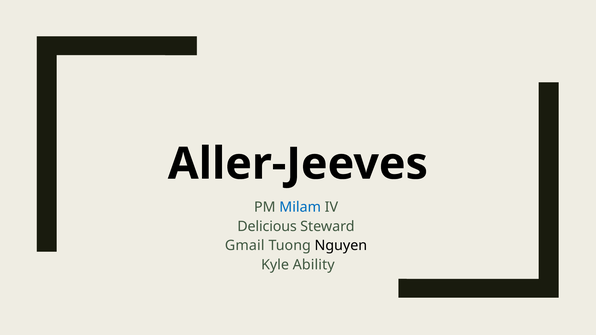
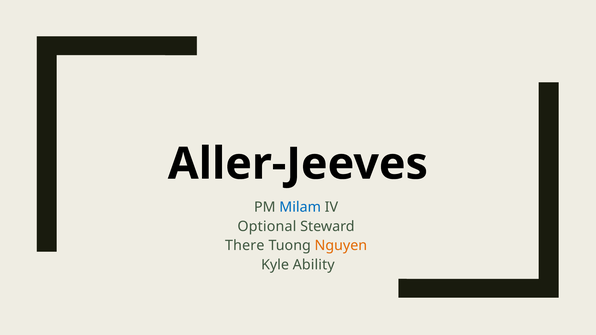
Delicious: Delicious -> Optional (267, 227)
Gmail: Gmail -> There (245, 246)
Nguyen colour: black -> orange (341, 246)
